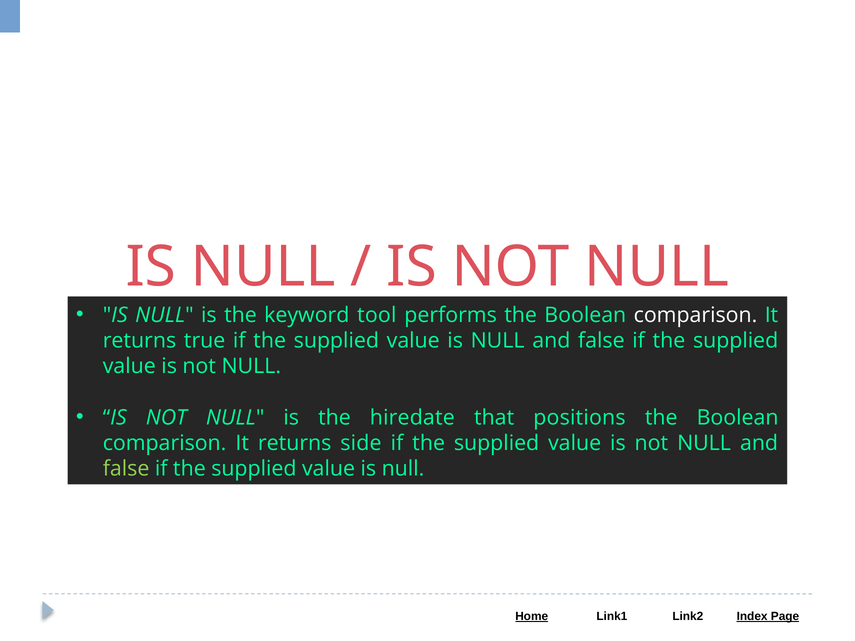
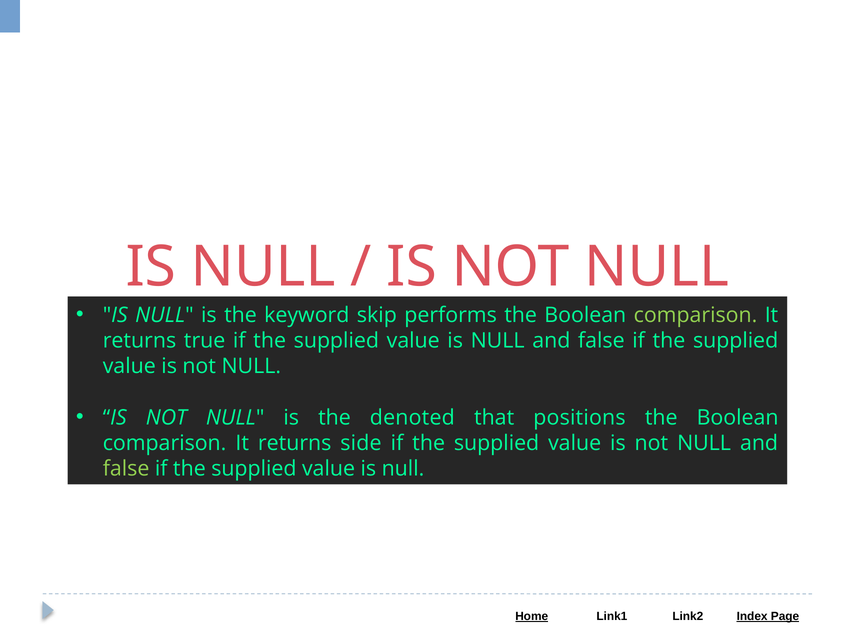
tool: tool -> skip (377, 315)
comparison colour: white -> light green (695, 315)
hiredate: hiredate -> denoted (412, 418)
